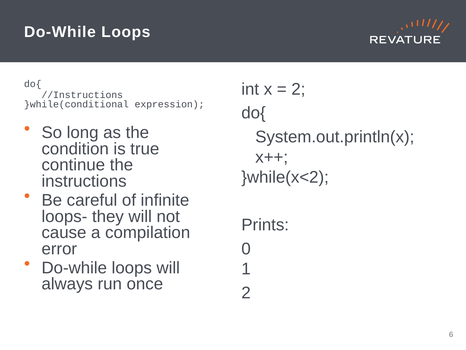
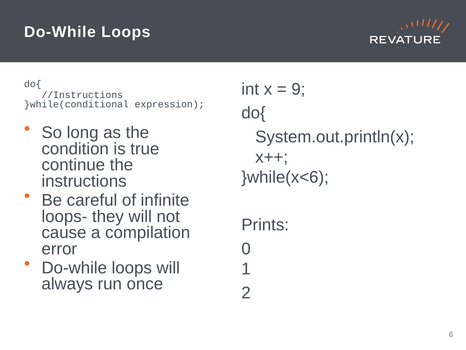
2: 2 -> 9 (298, 89)
}while(x<2: }while(x<2 -> }while(x<6 (285, 177)
